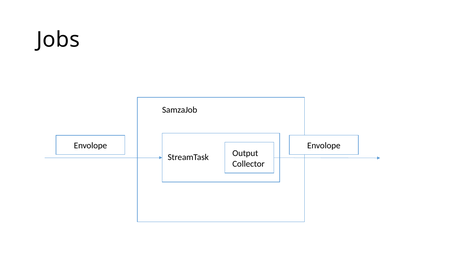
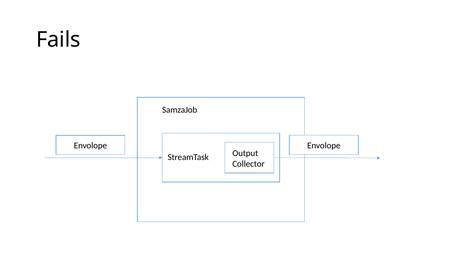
Jobs: Jobs -> Fails (58, 40)
